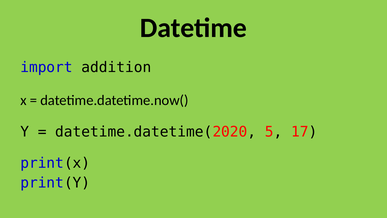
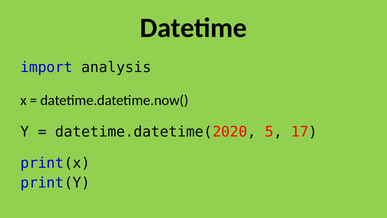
addition: addition -> analysis (116, 67)
